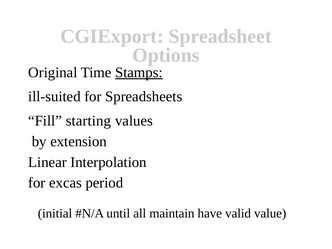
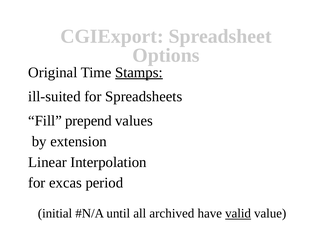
starting: starting -> prepend (89, 121)
maintain: maintain -> archived (172, 213)
valid underline: none -> present (238, 213)
